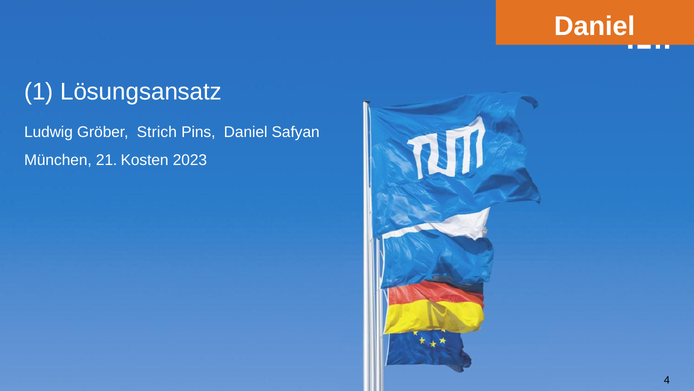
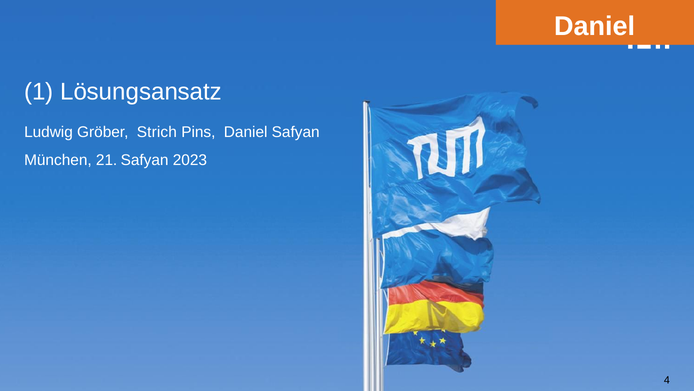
21 Kosten: Kosten -> Safyan (145, 160)
